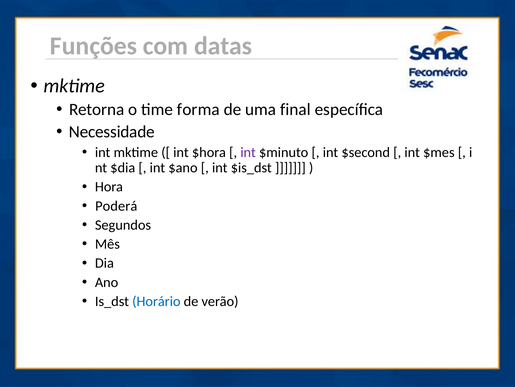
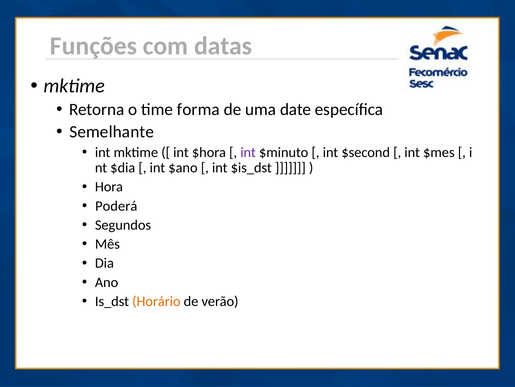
final: final -> date (296, 109)
Necessidade: Necessidade -> Semelhante (112, 131)
Horário colour: blue -> orange (156, 301)
